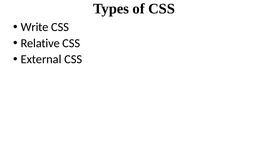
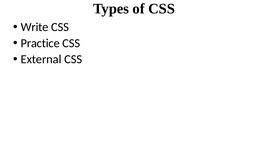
Relative: Relative -> Practice (40, 43)
